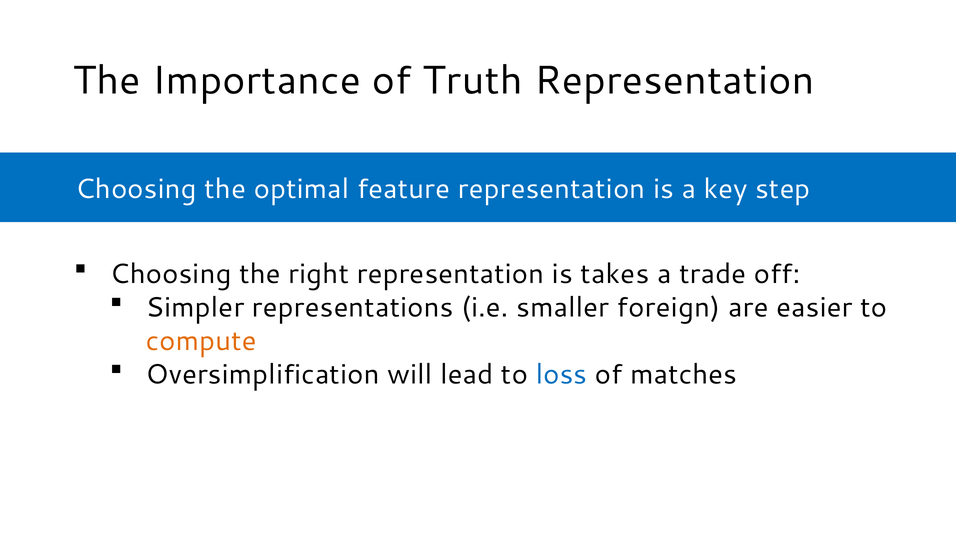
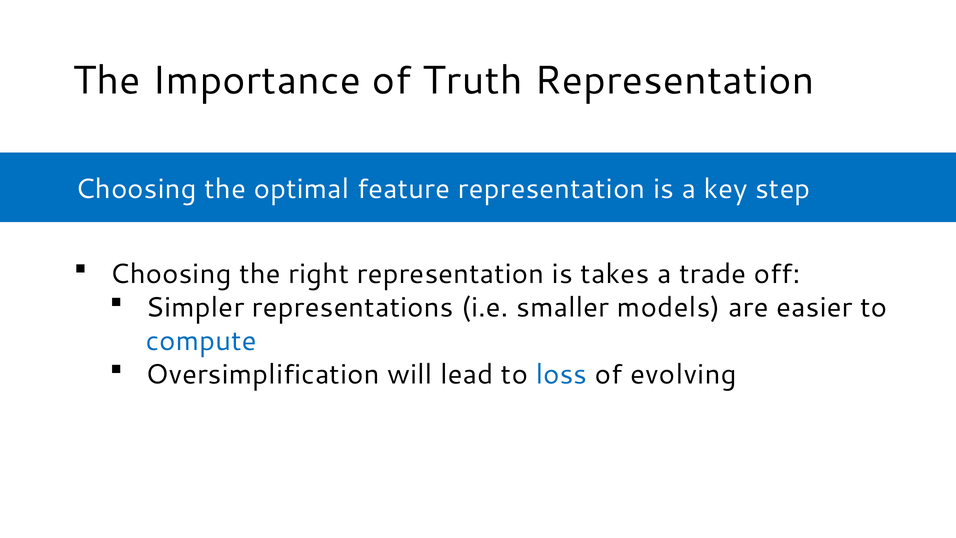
foreign: foreign -> models (669, 307)
compute colour: orange -> blue (201, 341)
matches: matches -> evolving (683, 374)
